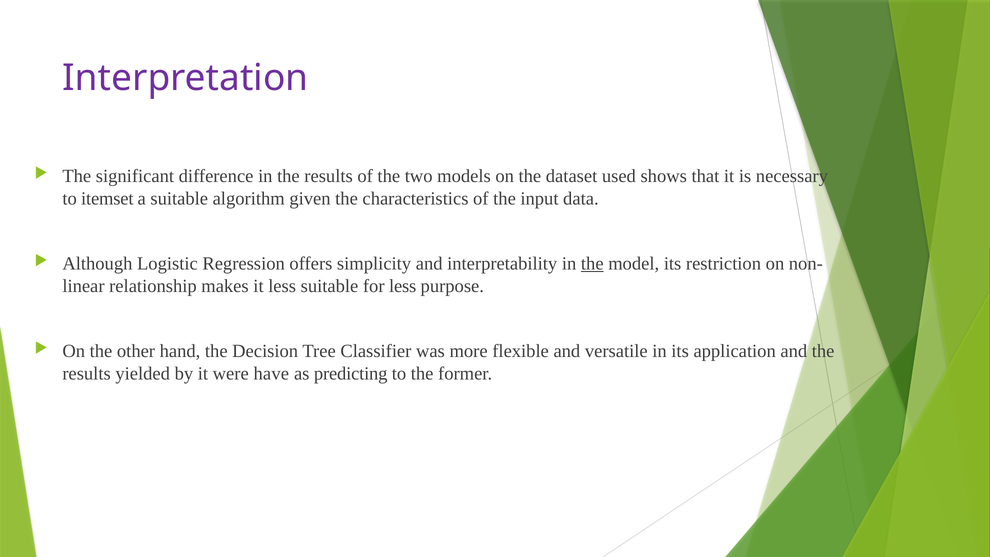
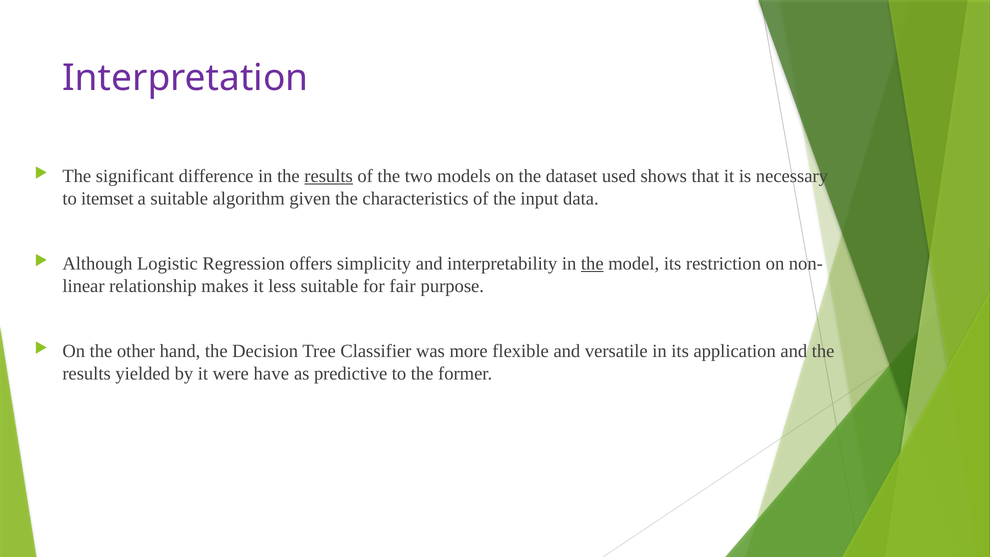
results underline: none -> present (329, 176)
for less: less -> fair (403, 286)
predicting: predicting -> predictive (351, 373)
